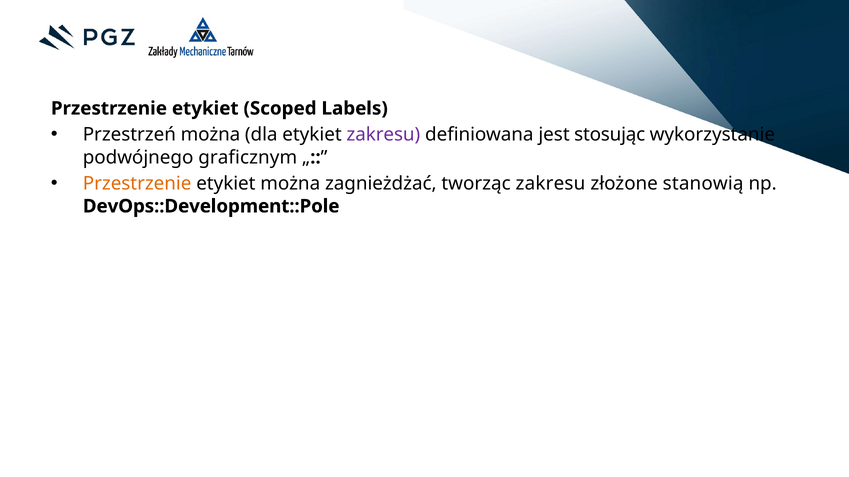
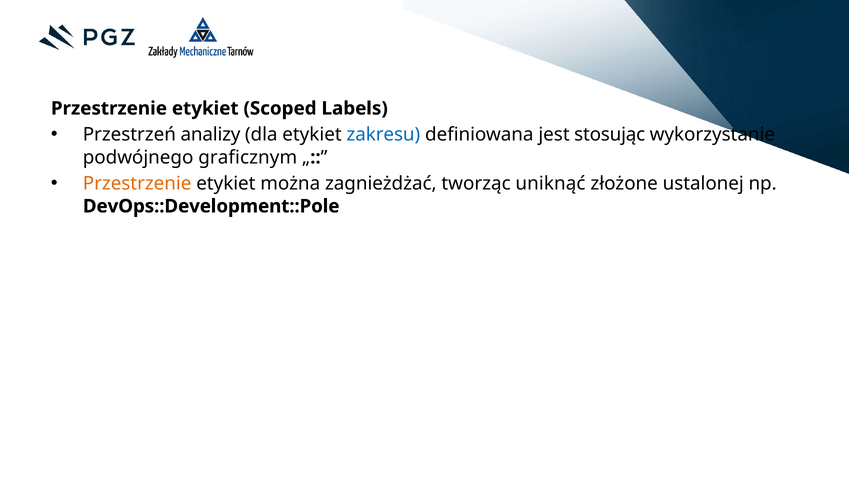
Przestrzeń można: można -> analizy (211, 135)
zakresu colour: purple -> blue (383, 135)
tworząc zakresu: zakresu -> uniknąć (550, 184)
stanowią: stanowią -> ustalonej (703, 184)
